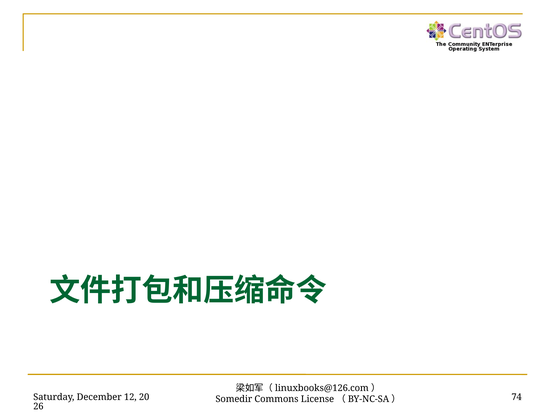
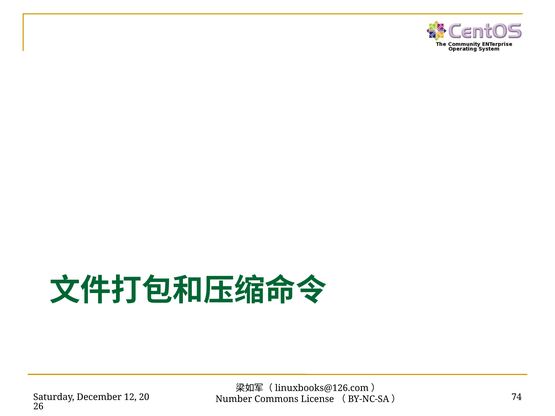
Somedir: Somedir -> Number (234, 399)
